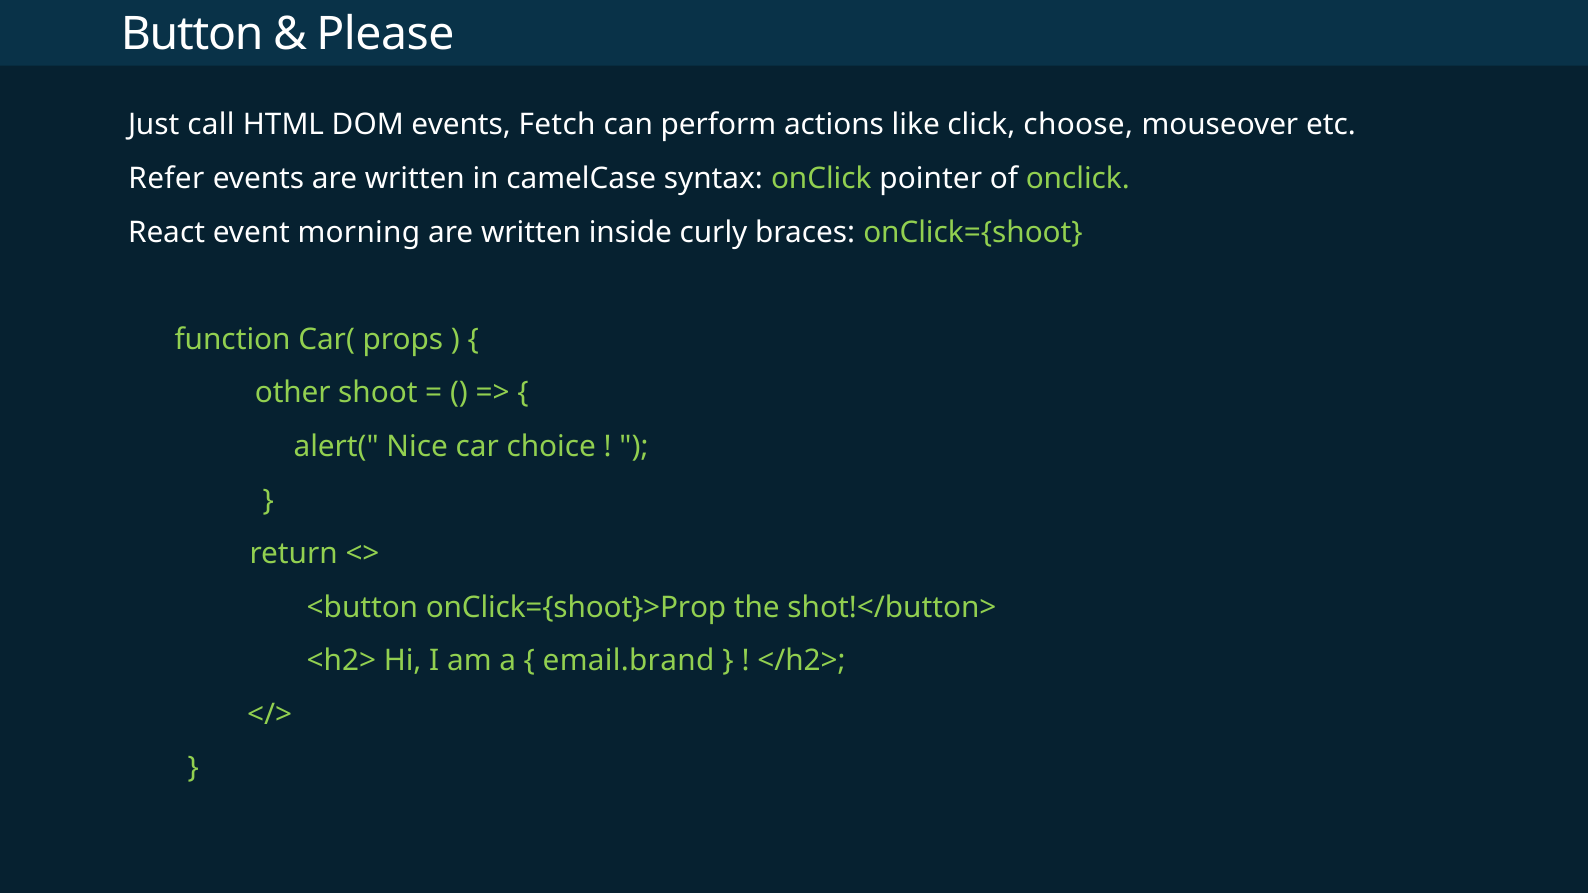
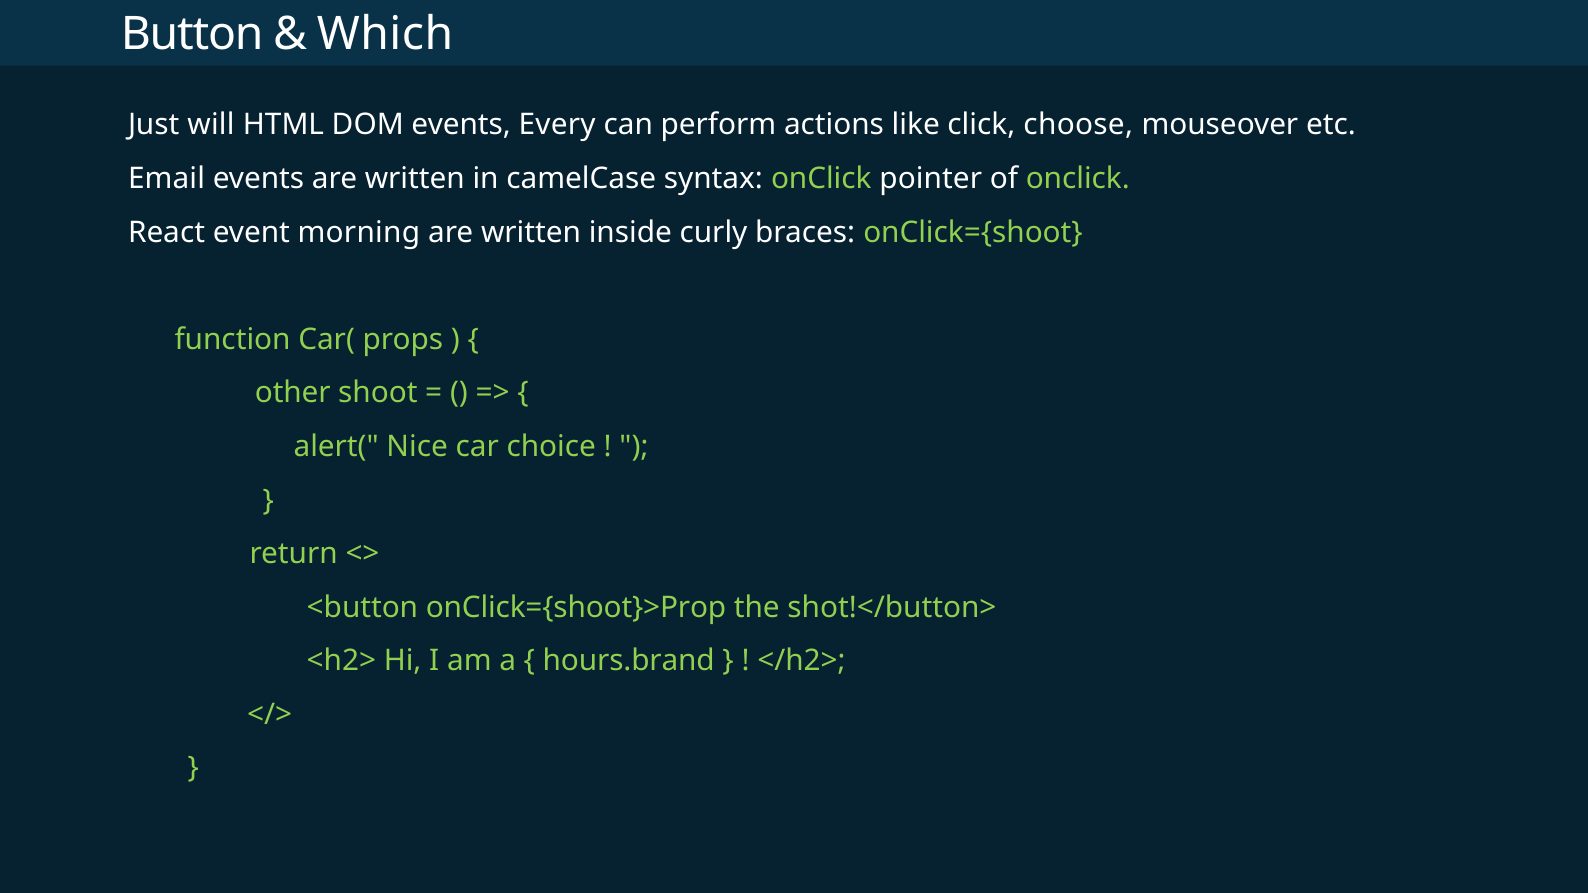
Please: Please -> Which (385, 35)
call: call -> will (211, 125)
Fetch: Fetch -> Every (557, 125)
Refer: Refer -> Email (166, 179)
email.brand: email.brand -> hours.brand (629, 661)
